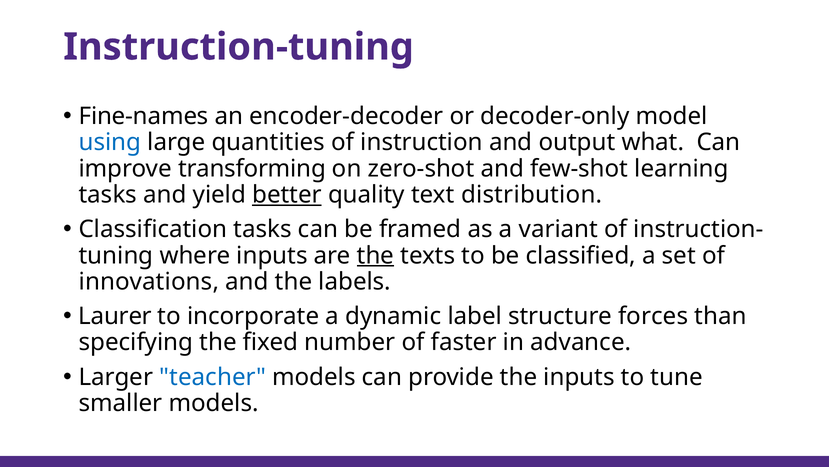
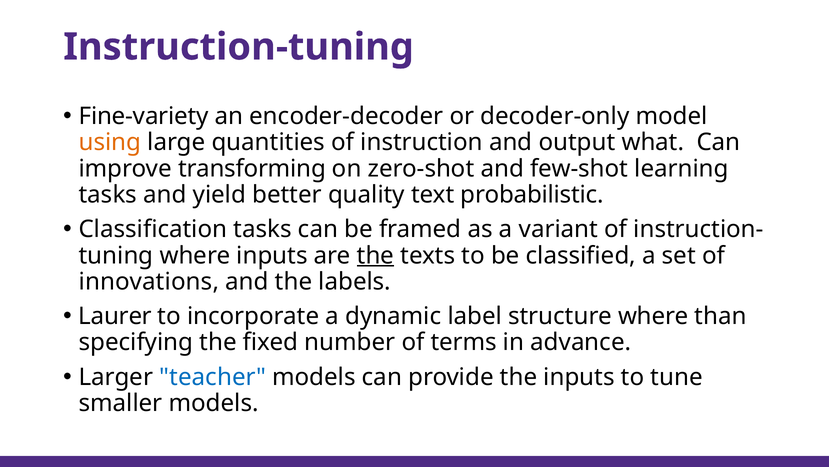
Fine-names: Fine-names -> Fine-variety (144, 116)
using colour: blue -> orange (110, 142)
better underline: present -> none (287, 194)
distribution: distribution -> probabilistic (532, 194)
structure forces: forces -> where (653, 316)
faster: faster -> terms (464, 342)
